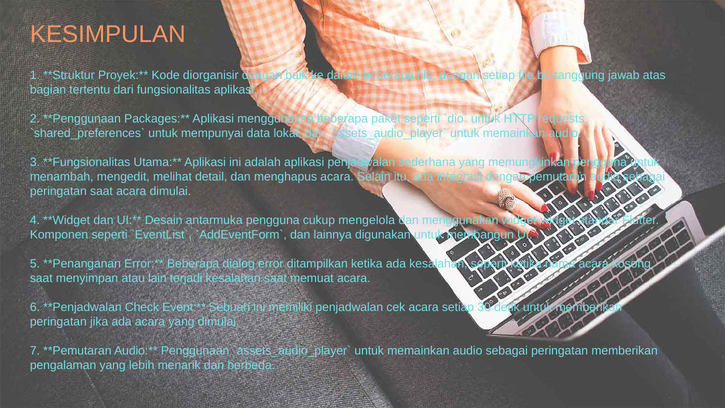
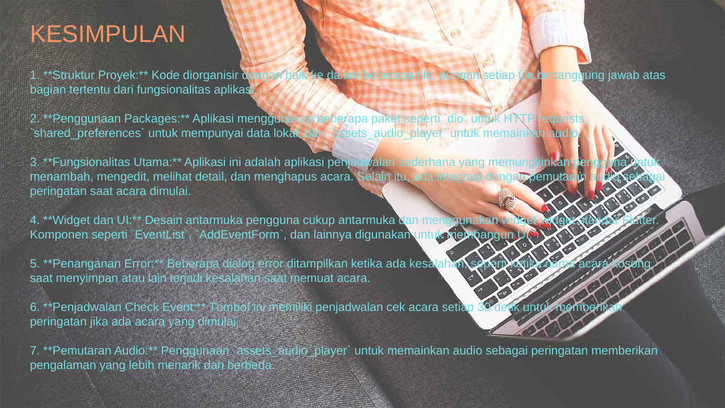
cukup mengelola: mengelola -> antarmuka (367, 220)
Sebuah: Sebuah -> Tombol (229, 307)
